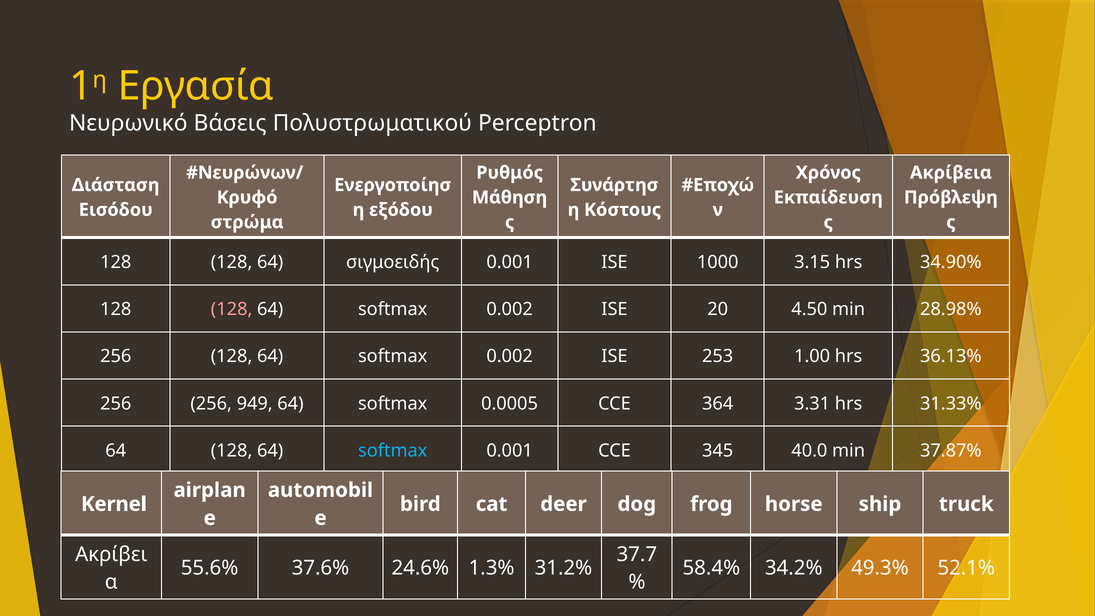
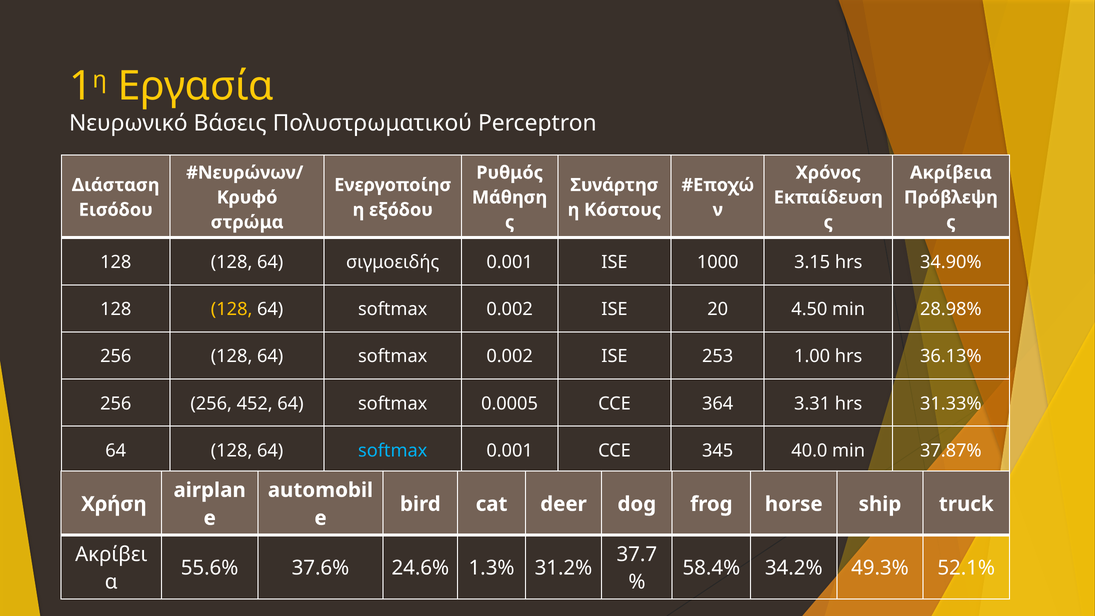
128 colour: pink -> yellow (232, 309)
949: 949 -> 452 (255, 404)
Kernel: Kernel -> Χρήση (114, 504)
